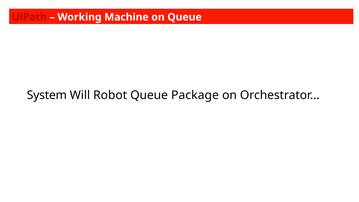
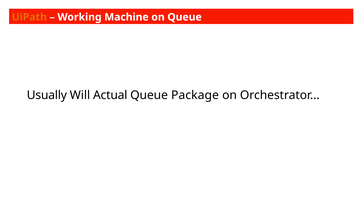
UiPath colour: red -> orange (29, 17)
System: System -> Usually (47, 95)
Robot: Robot -> Actual (110, 95)
